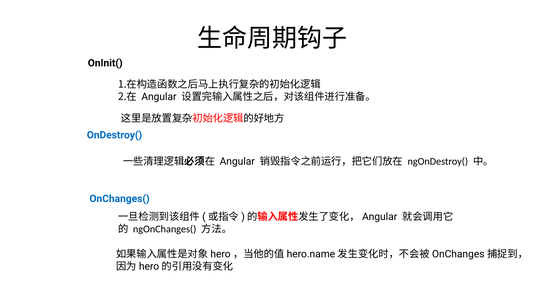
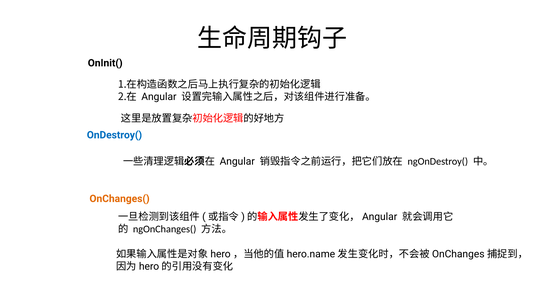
OnChanges( colour: blue -> orange (120, 198)
